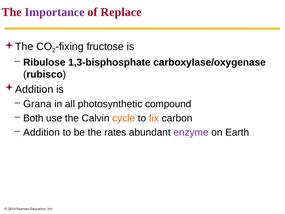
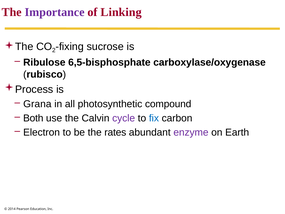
Replace: Replace -> Linking (121, 12)
fructose: fructose -> sucrose (105, 47)
1,3-bisphosphate: 1,3-bisphosphate -> 6,5-bisphosphate (109, 62)
Addition: Addition -> Process (34, 89)
cycle colour: orange -> purple (124, 118)
fix colour: orange -> blue (154, 118)
Addition: Addition -> Electron (42, 132)
